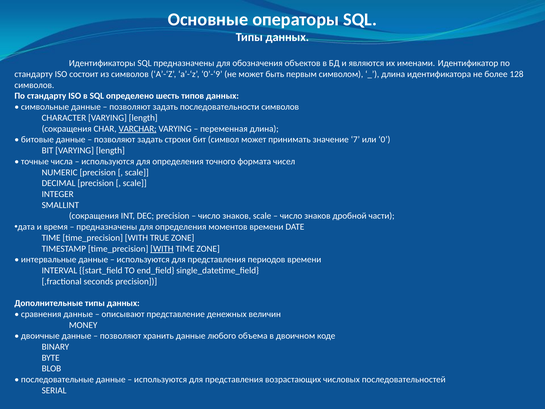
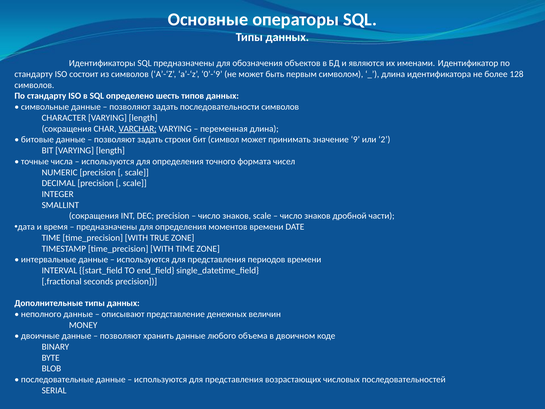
7: 7 -> 9 (355, 140)
0: 0 -> 2 (384, 140)
WITH underline: present -> none (162, 249)
сравнения: сравнения -> неполного (41, 314)
